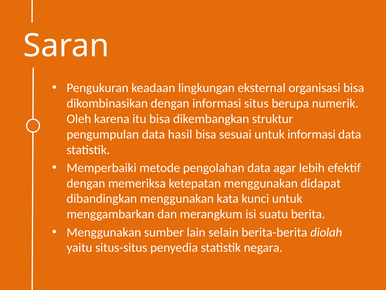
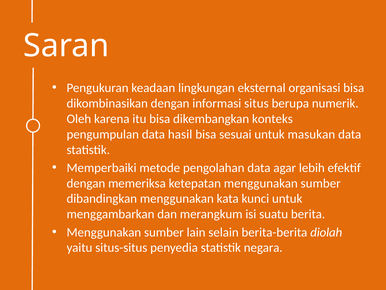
struktur: struktur -> konteks (272, 119)
untuk informasi: informasi -> masukan (311, 134)
ketepatan menggunakan didapat: didapat -> sumber (321, 183)
